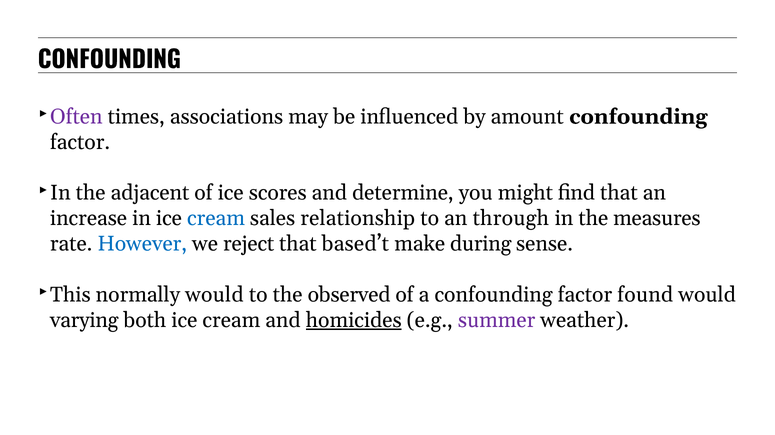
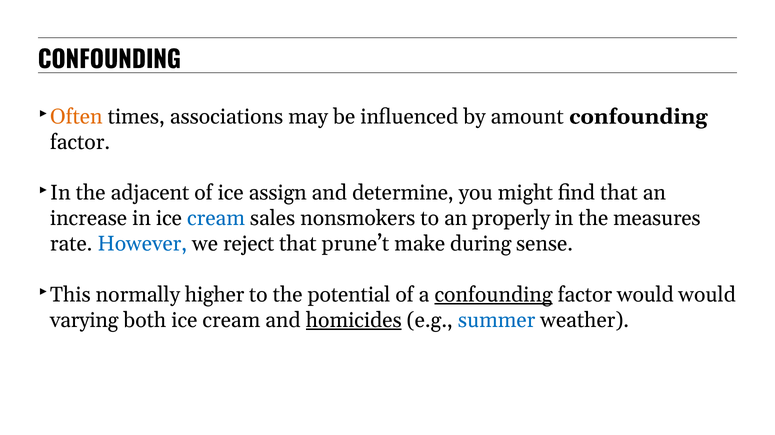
Often colour: purple -> orange (76, 117)
scores: scores -> assign (278, 193)
relationship: relationship -> nonsmokers (358, 218)
through: through -> properly (511, 218)
based’t: based’t -> prune’t (355, 244)
normally would: would -> higher (215, 295)
observed: observed -> potential (349, 295)
confounding underline: none -> present (494, 295)
factor found: found -> would (645, 295)
summer colour: purple -> blue (497, 320)
